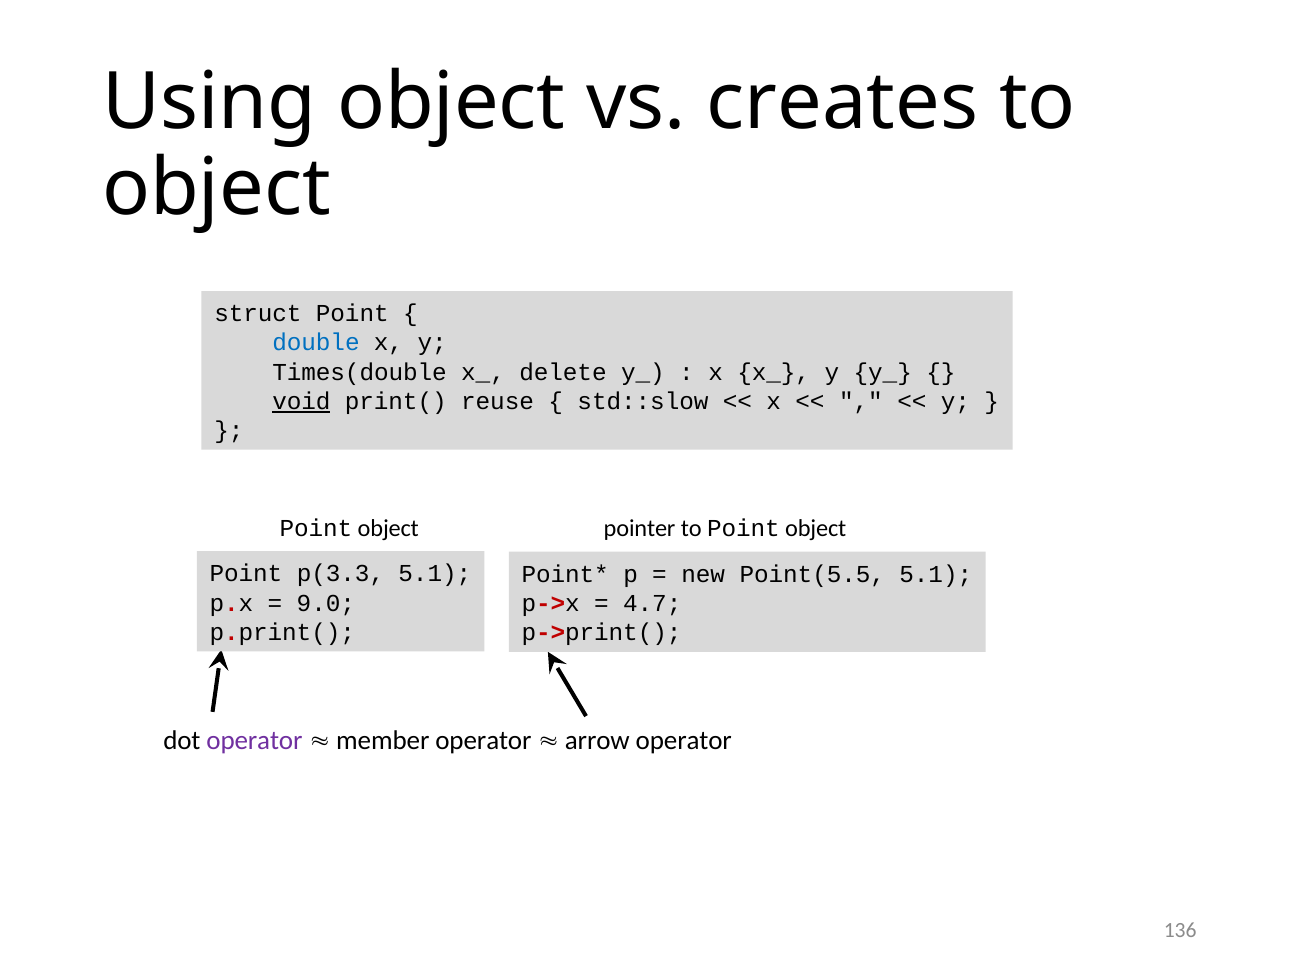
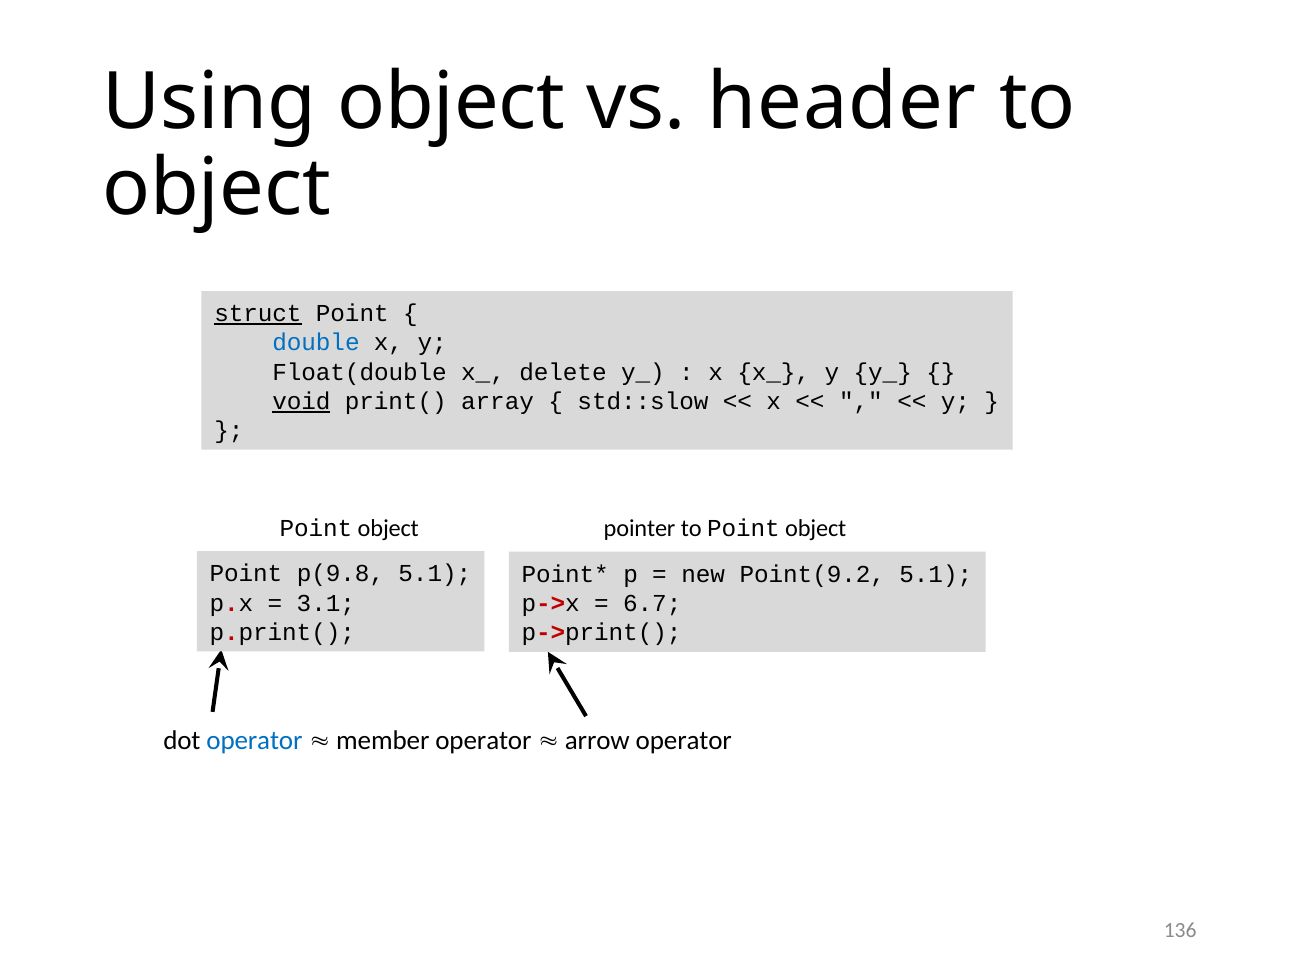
creates: creates -> header (842, 103)
struct underline: none -> present (258, 314)
Times(double: Times(double -> Float(double (360, 372)
reuse: reuse -> array (498, 401)
p(3.3: p(3.3 -> p(9.8 (340, 574)
Point(5.5: Point(5.5 -> Point(9.2 (812, 574)
9.0: 9.0 -> 3.1 (326, 603)
4.7: 4.7 -> 6.7 (652, 604)
operator colour: purple -> blue (254, 741)
